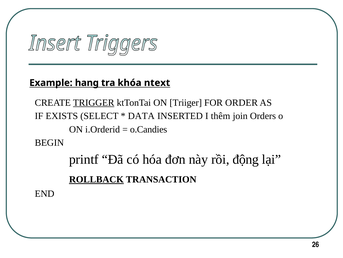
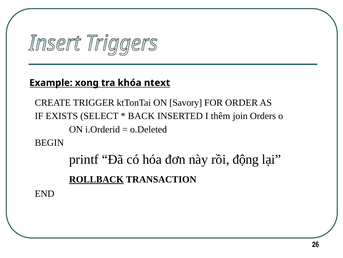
hang: hang -> xong (87, 83)
TRIGGER underline: present -> none (94, 102)
Triiger: Triiger -> Savory (186, 102)
DATA: DATA -> BACK (141, 116)
o.Candies: o.Candies -> o.Deleted (149, 129)
